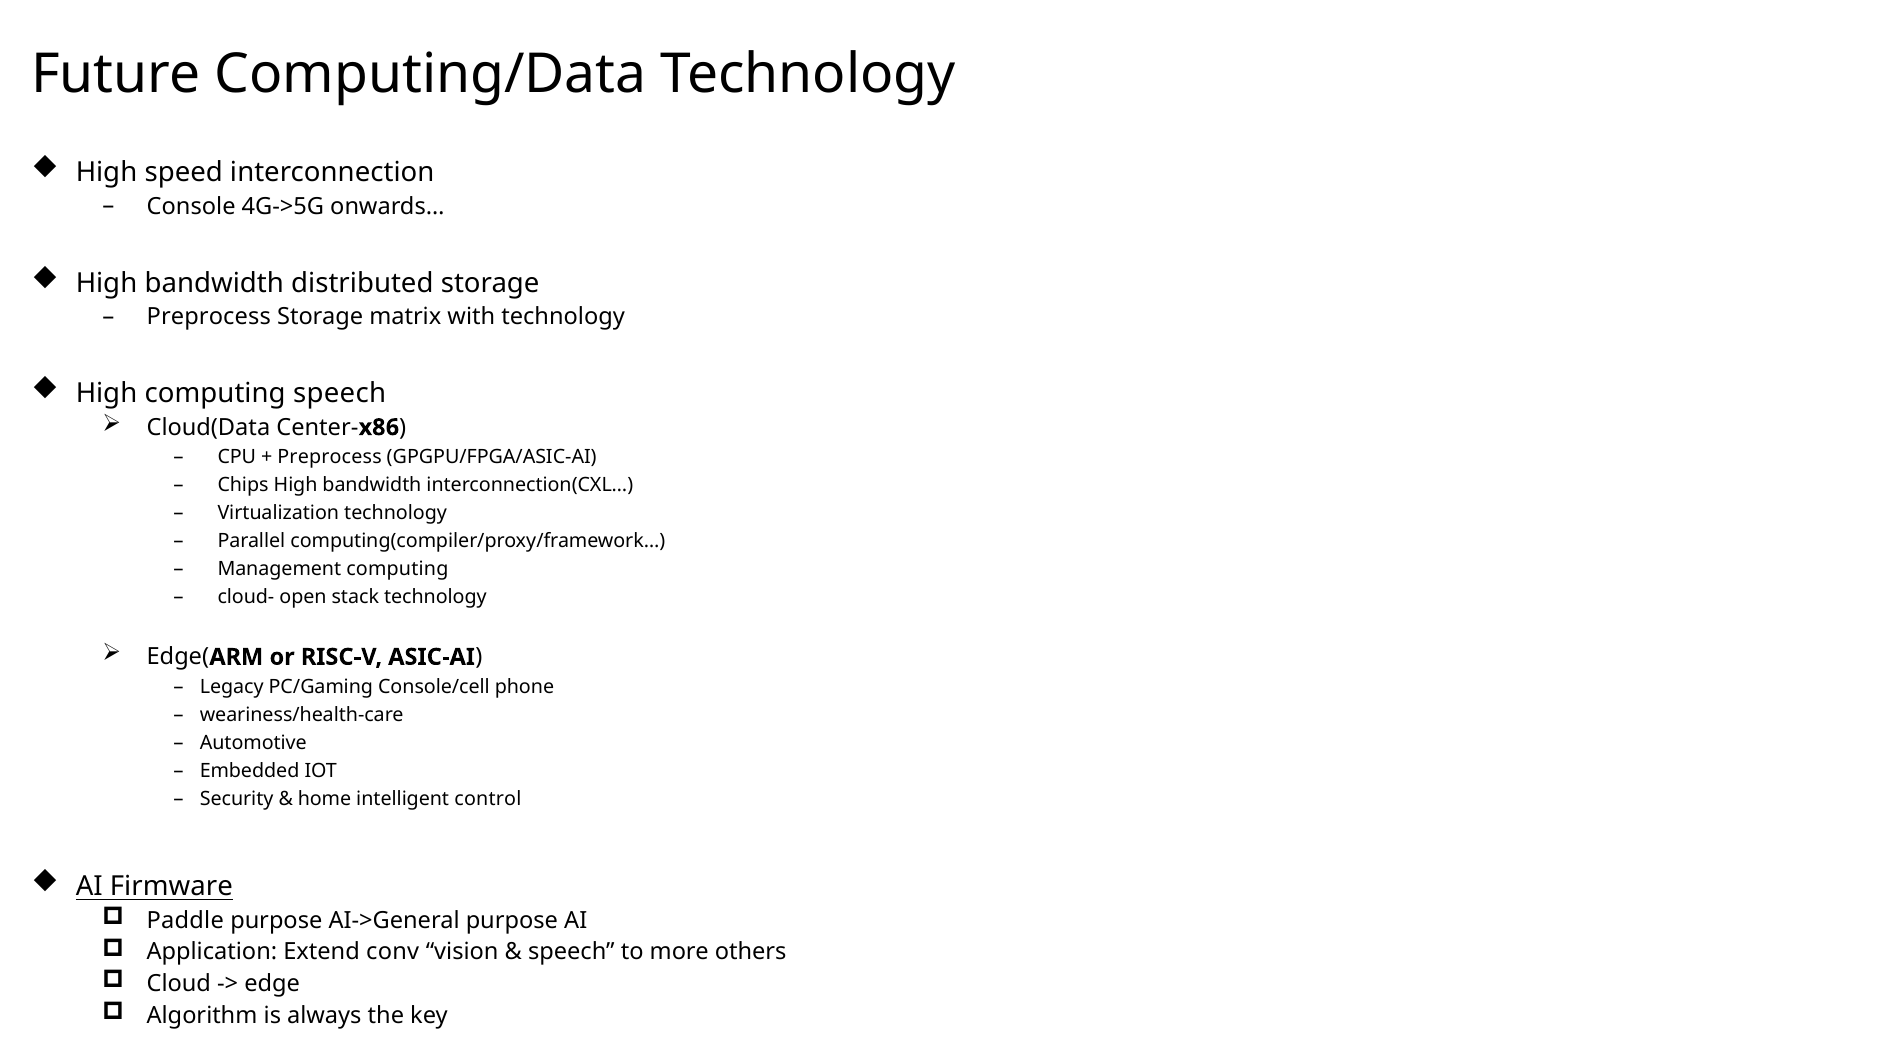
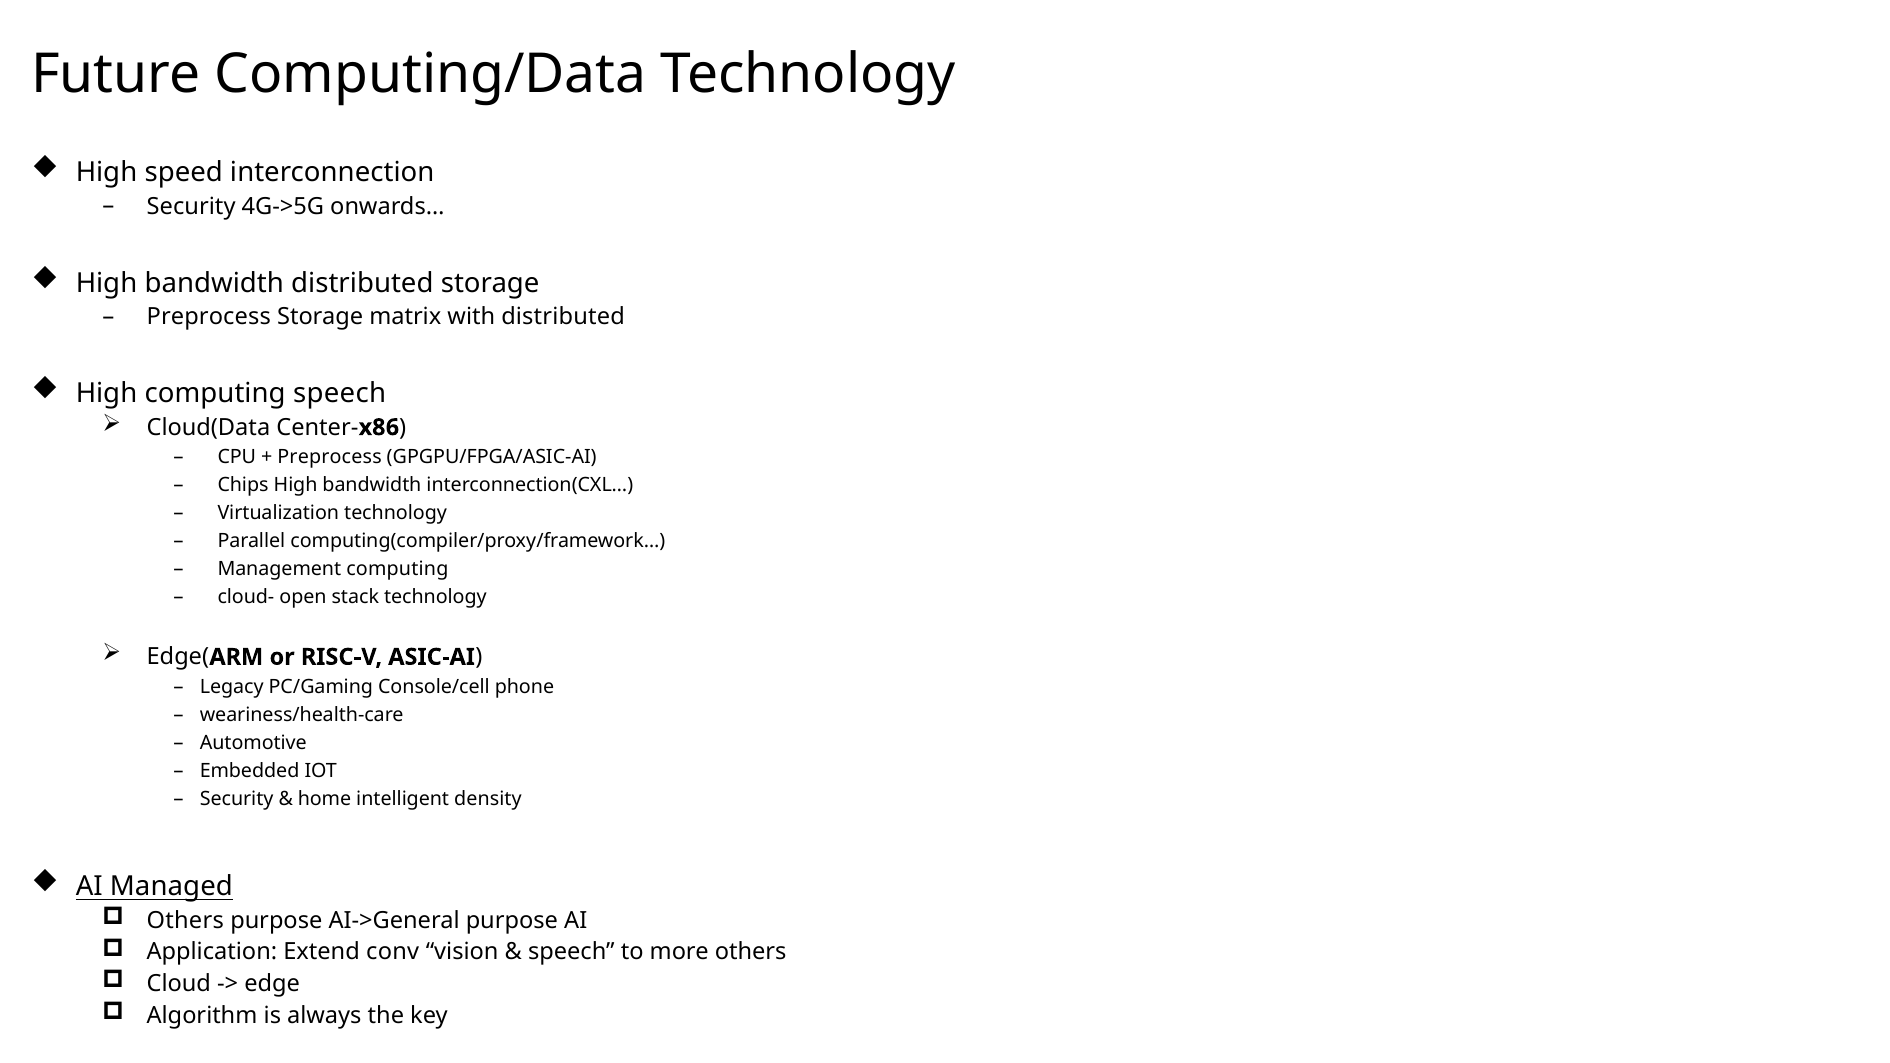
Console: Console -> Security (191, 206)
with technology: technology -> distributed (563, 317)
control: control -> density (488, 799)
Firmware: Firmware -> Managed (171, 887)
Paddle: Paddle -> Others (185, 920)
